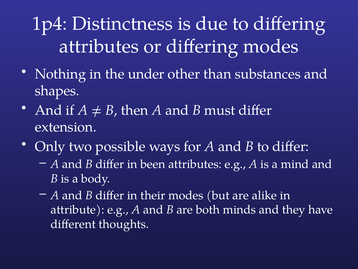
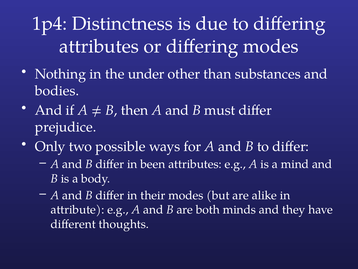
shapes: shapes -> bodies (57, 90)
extension: extension -> prejudice (66, 127)
